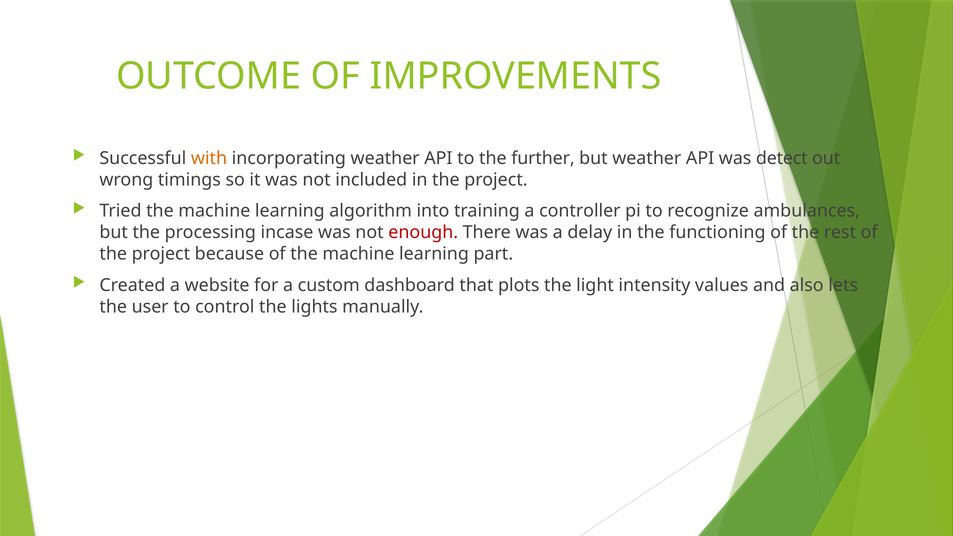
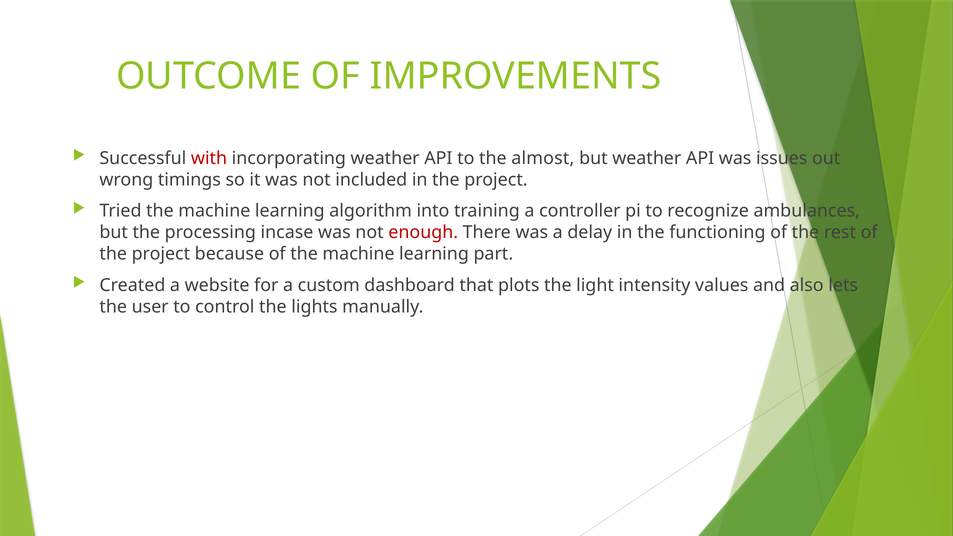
with colour: orange -> red (209, 158)
further: further -> almost (543, 158)
detect: detect -> issues (782, 158)
